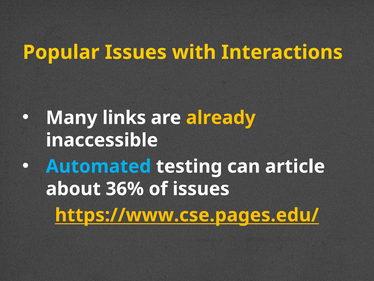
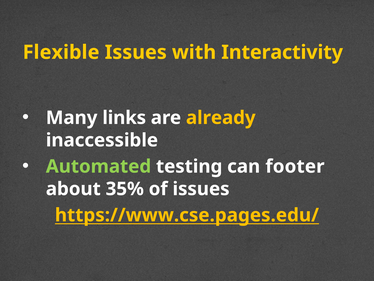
Popular: Popular -> Flexible (61, 52)
Interactions: Interactions -> Interactivity (282, 52)
Automated colour: light blue -> light green (98, 166)
article: article -> footer (295, 166)
36%: 36% -> 35% (125, 189)
